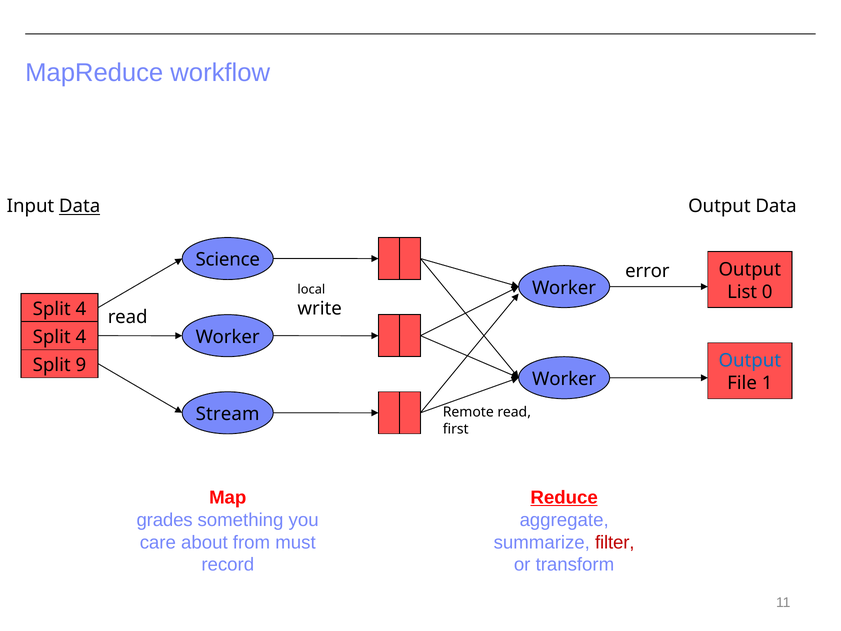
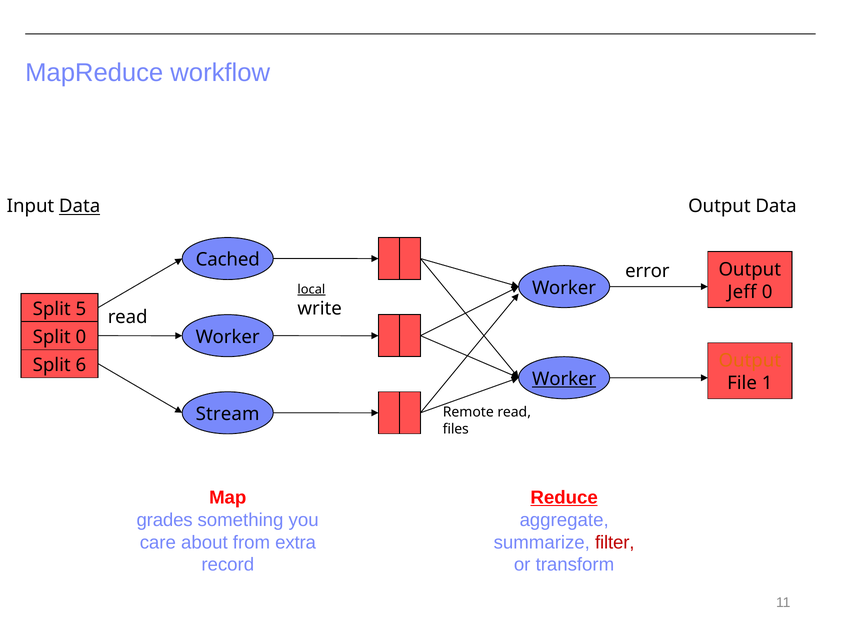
Science: Science -> Cached (228, 260)
local underline: none -> present (311, 289)
List: List -> Jeff (742, 292)
4: 4 -> 5 (81, 309)
4: 4 -> 0 (81, 337)
Output colour: blue -> orange (750, 361)
9: 9 -> 6 (81, 365)
Worker underline: none -> present (564, 379)
first: first -> files (456, 429)
must: must -> extra (296, 542)
